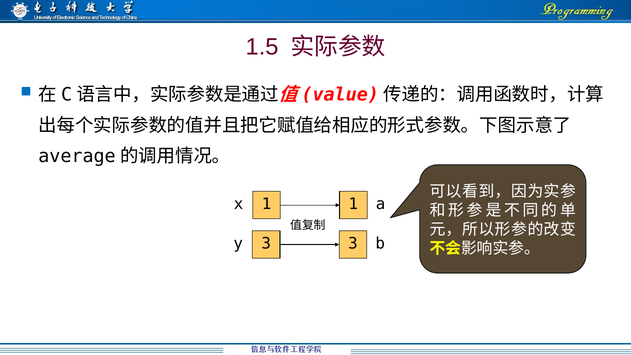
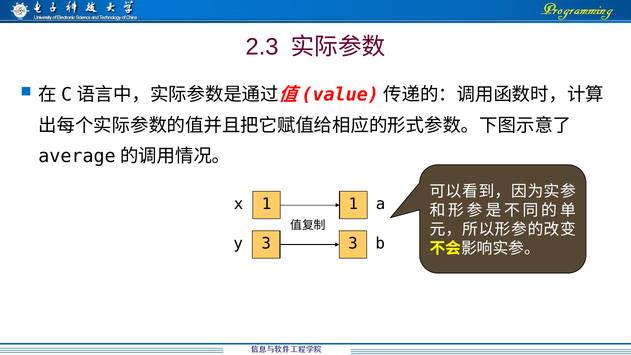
1.5: 1.5 -> 2.3 (262, 47)
